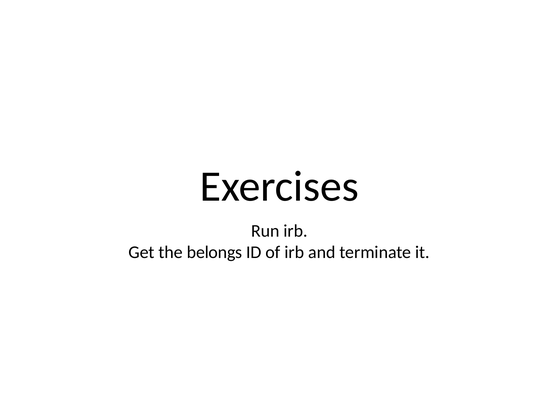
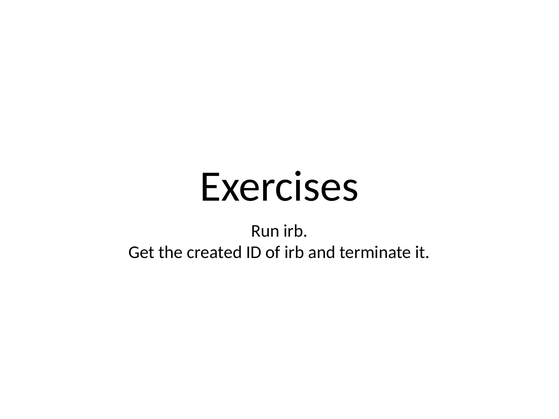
belongs: belongs -> created (214, 252)
